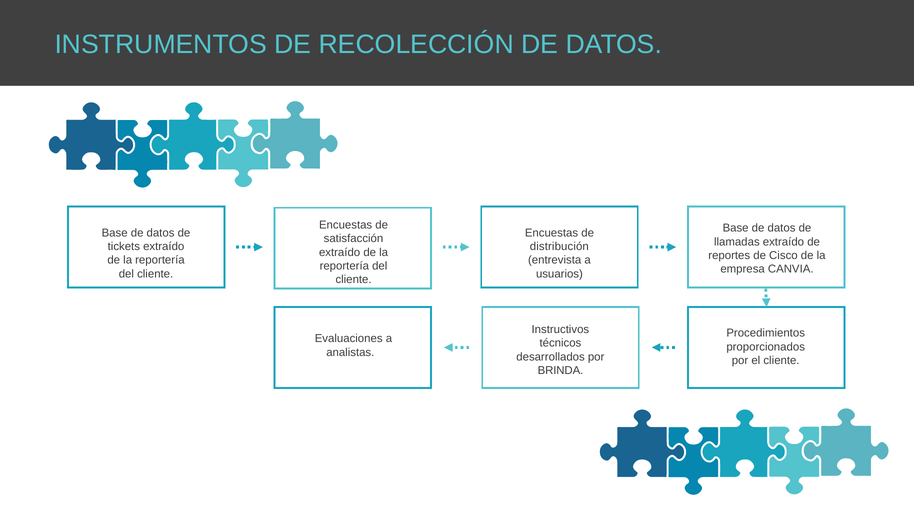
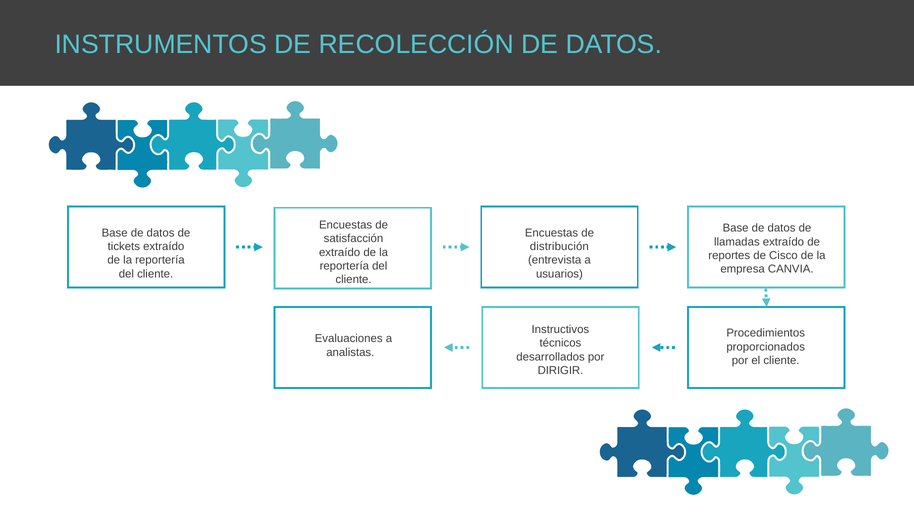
BRINDA: BRINDA -> DIRIGIR (560, 371)
